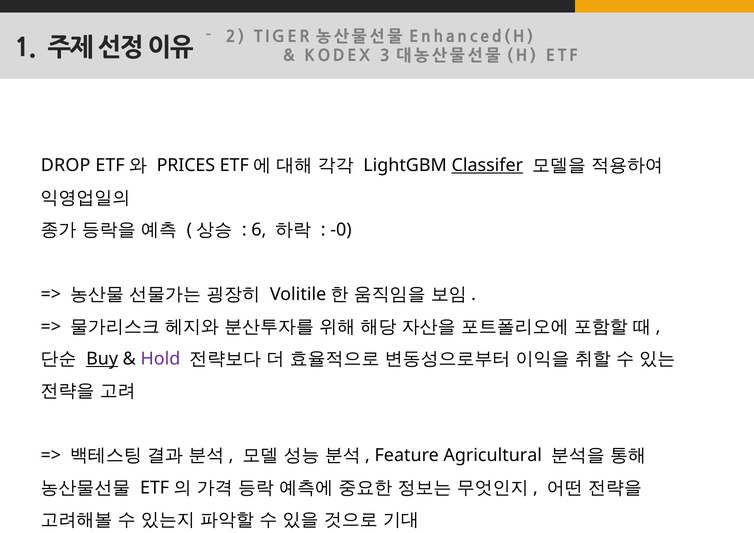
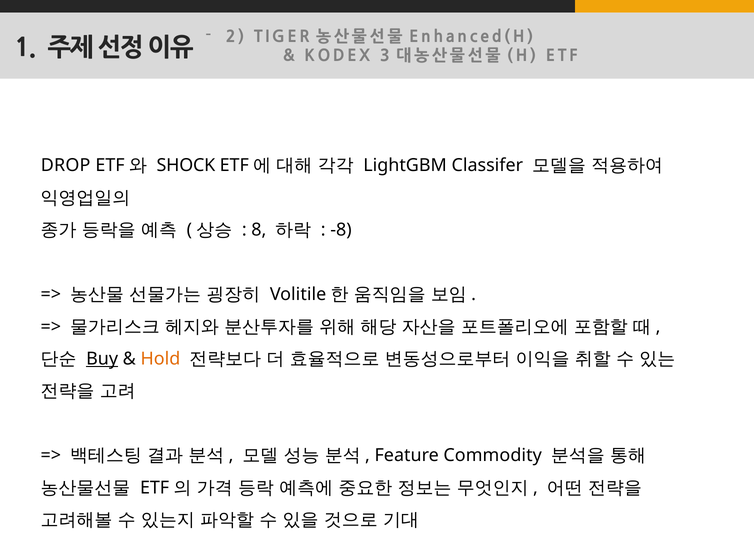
PRICES: PRICES -> SHOCK (186, 166)
Classifer underline: present -> none (487, 166)
6: 6 -> 8 (259, 230)
-0: -0 -> -8 (341, 230)
Hold colour: purple -> orange (160, 359)
Agricultural: Agricultural -> Commodity (493, 456)
